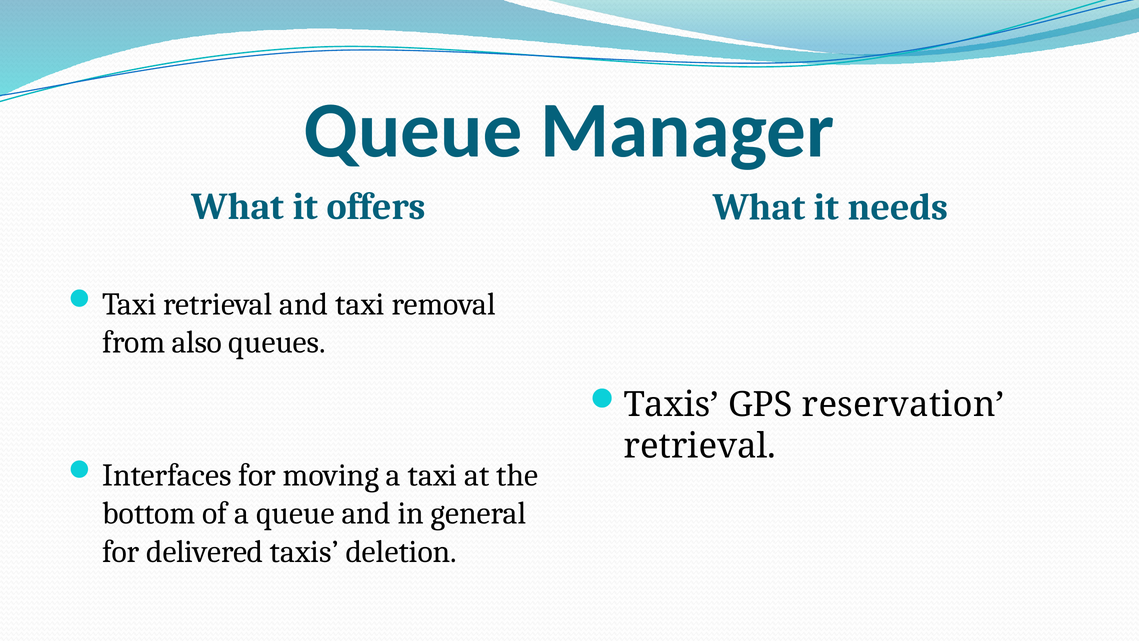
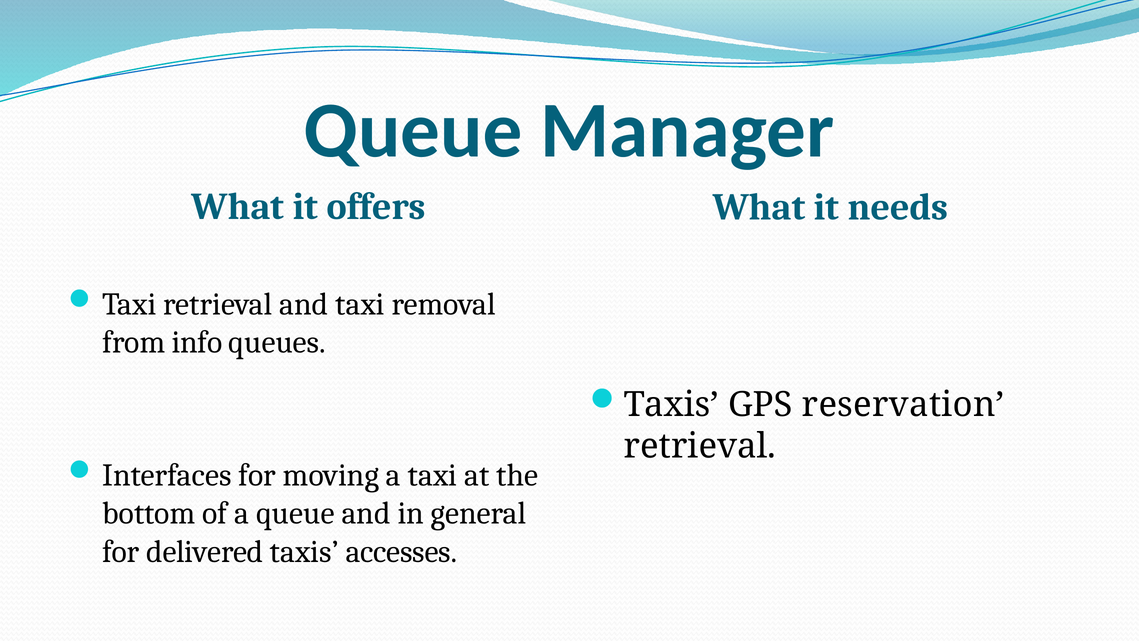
also: also -> info (197, 342)
deletion: deletion -> accesses (401, 551)
